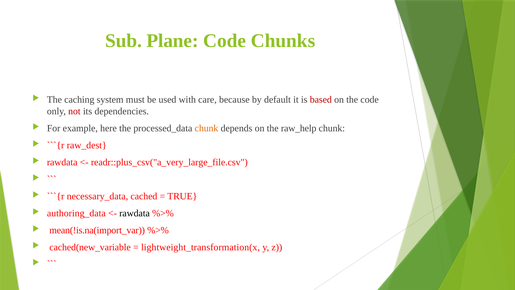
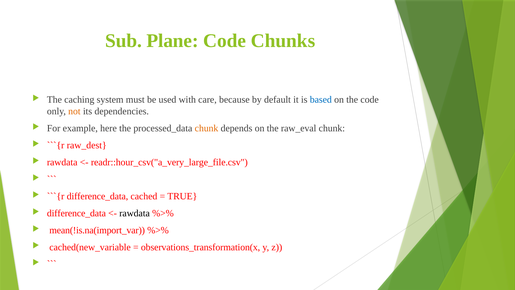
based colour: red -> blue (321, 100)
not colour: red -> orange (74, 111)
raw_help: raw_help -> raw_eval (299, 128)
readr::plus_csv("a_very_large_file.csv: readr::plus_csv("a_very_large_file.csv -> readr::hour_csv("a_very_large_file.csv (169, 162)
necessary_data: necessary_data -> difference_data (97, 196)
authoring_data: authoring_data -> difference_data (76, 213)
lightweight_transformation(x: lightweight_transformation(x -> observations_transformation(x (201, 247)
